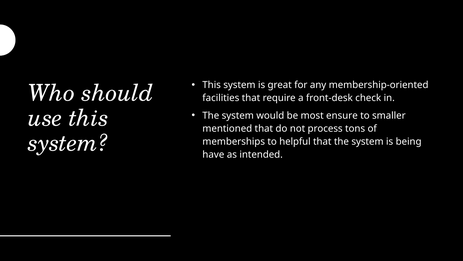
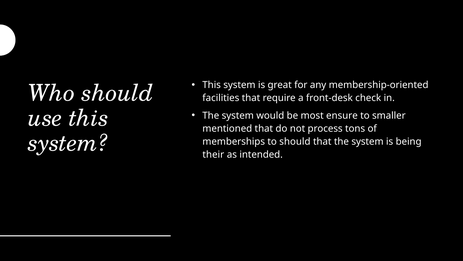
to helpful: helpful -> should (295, 141)
have: have -> their (213, 154)
